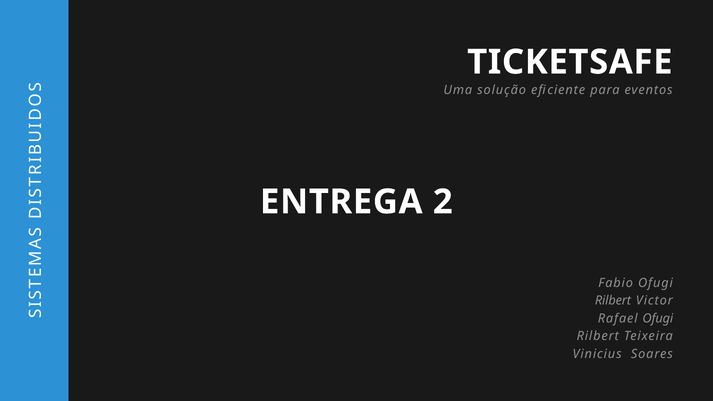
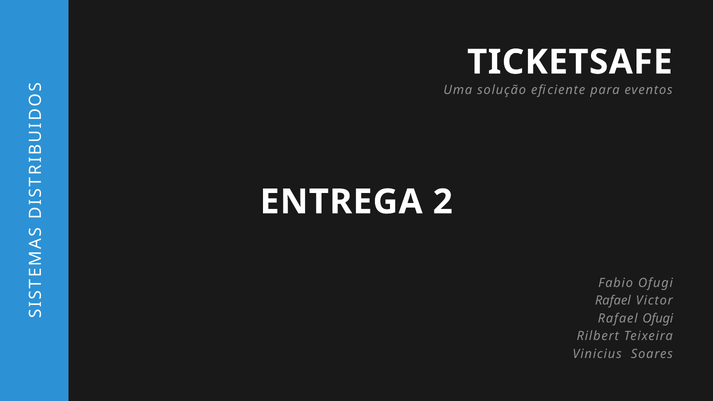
Rilbert: Rilbert -> Rafael (613, 301)
